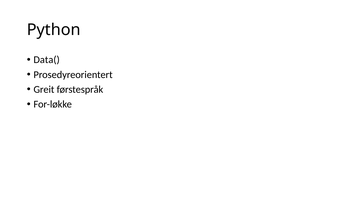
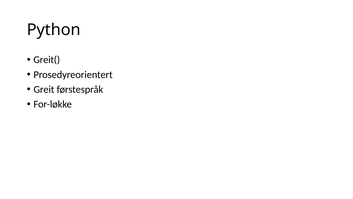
Data(: Data( -> Greit( (47, 60)
